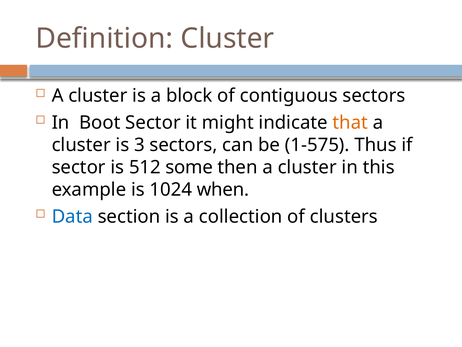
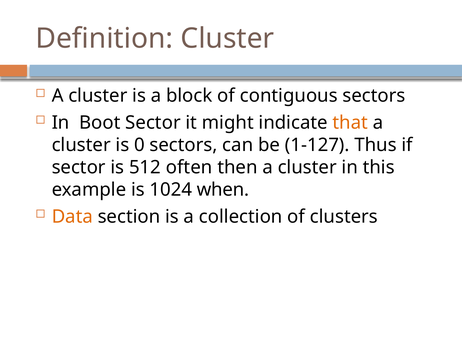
3: 3 -> 0 (139, 145)
1-575: 1-575 -> 1-127 (317, 145)
some: some -> often (189, 167)
Data colour: blue -> orange (72, 216)
